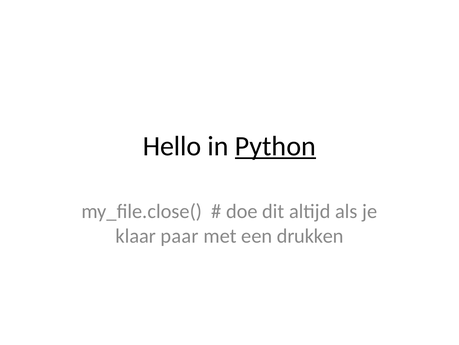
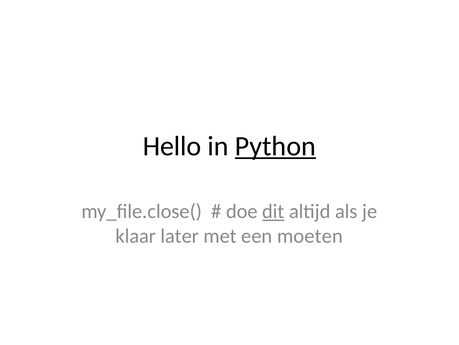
dit underline: none -> present (273, 211)
paar: paar -> later (180, 236)
drukken: drukken -> moeten (310, 236)
